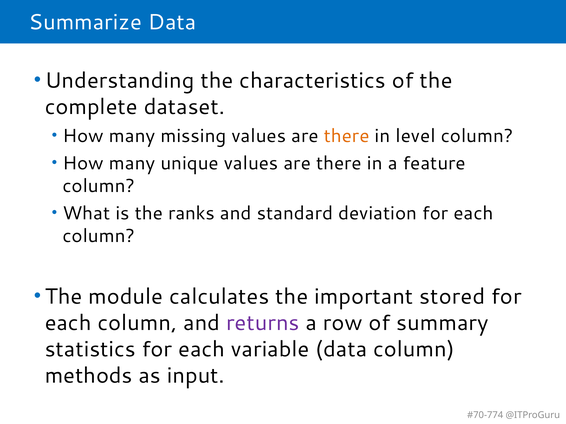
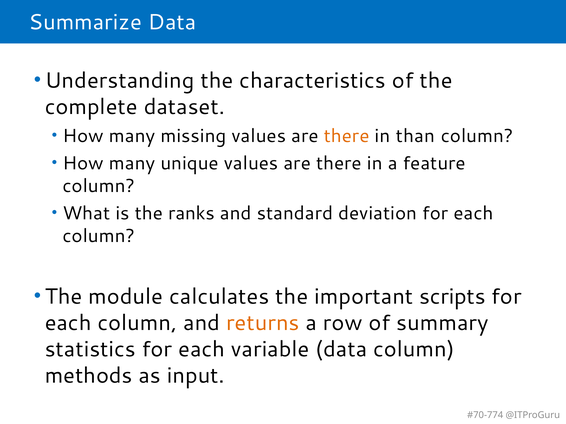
level: level -> than (415, 136)
stored: stored -> scripts (452, 297)
returns colour: purple -> orange (263, 323)
